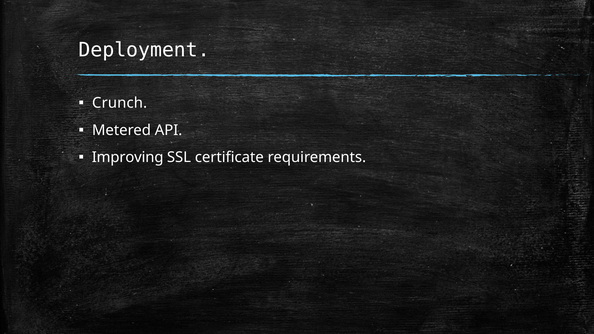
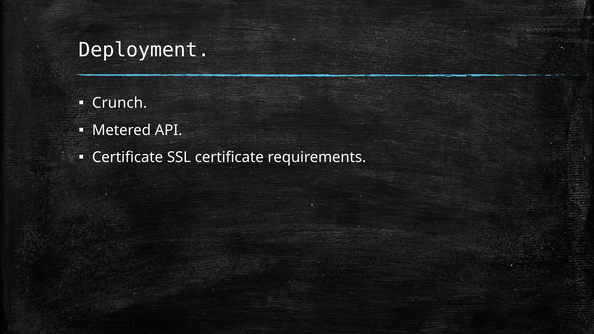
Improving: Improving -> Certificate (128, 157)
